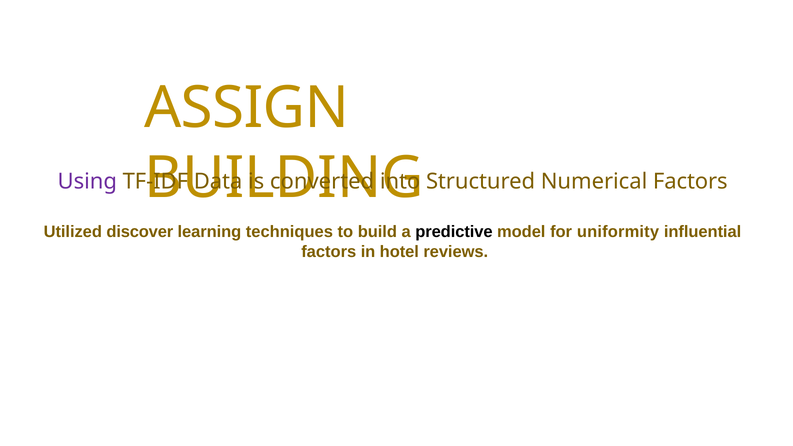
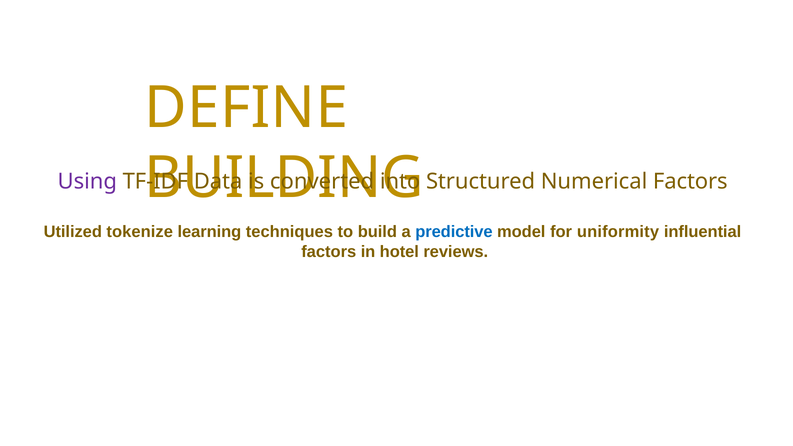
ASSIGN: ASSIGN -> DEFINE (246, 108)
discover: discover -> tokenize (140, 232)
predictive colour: black -> blue (454, 232)
